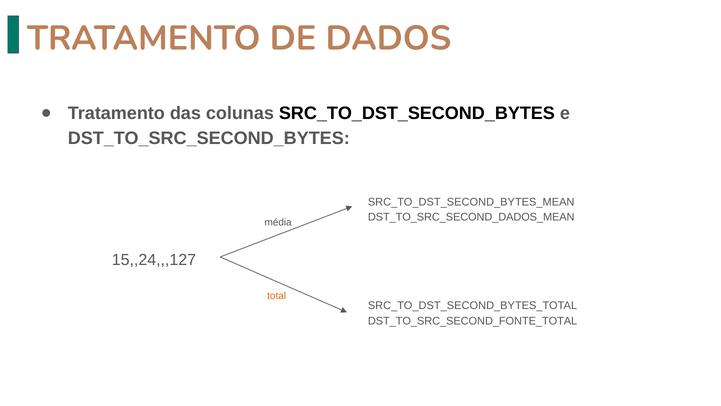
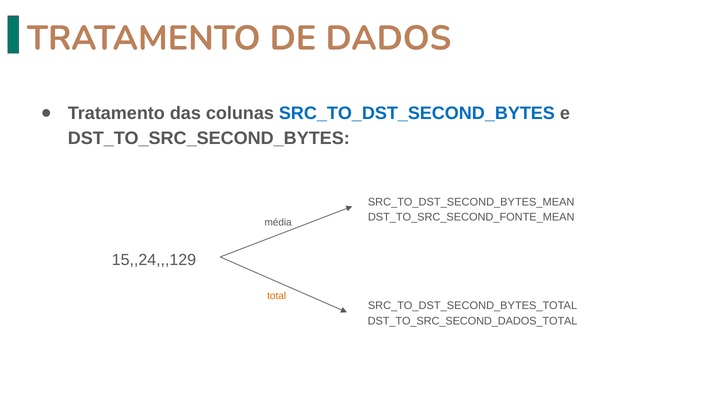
SRC_TO_DST_SECOND_BYTES colour: black -> blue (417, 113)
DST_TO_SRC_SECOND_DADOS_MEAN: DST_TO_SRC_SECOND_DADOS_MEAN -> DST_TO_SRC_SECOND_FONTE_MEAN (471, 217)
15,,24,,,127: 15,,24,,,127 -> 15,,24,,,129 (154, 259)
DST_TO_SRC_SECOND_FONTE_TOTAL: DST_TO_SRC_SECOND_FONTE_TOTAL -> DST_TO_SRC_SECOND_DADOS_TOTAL (473, 321)
